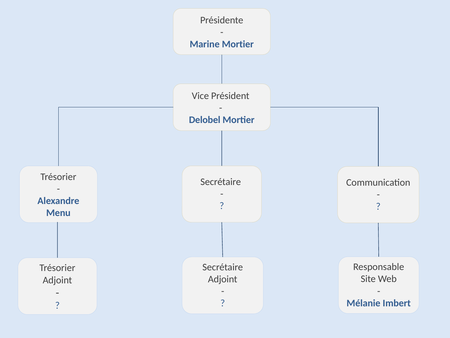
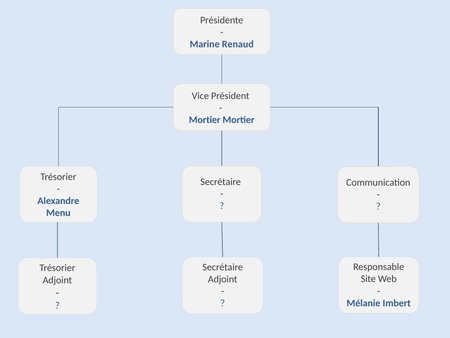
Marine Mortier: Mortier -> Renaud (238, 44)
Delobel: Delobel -> Mortier (205, 120)
